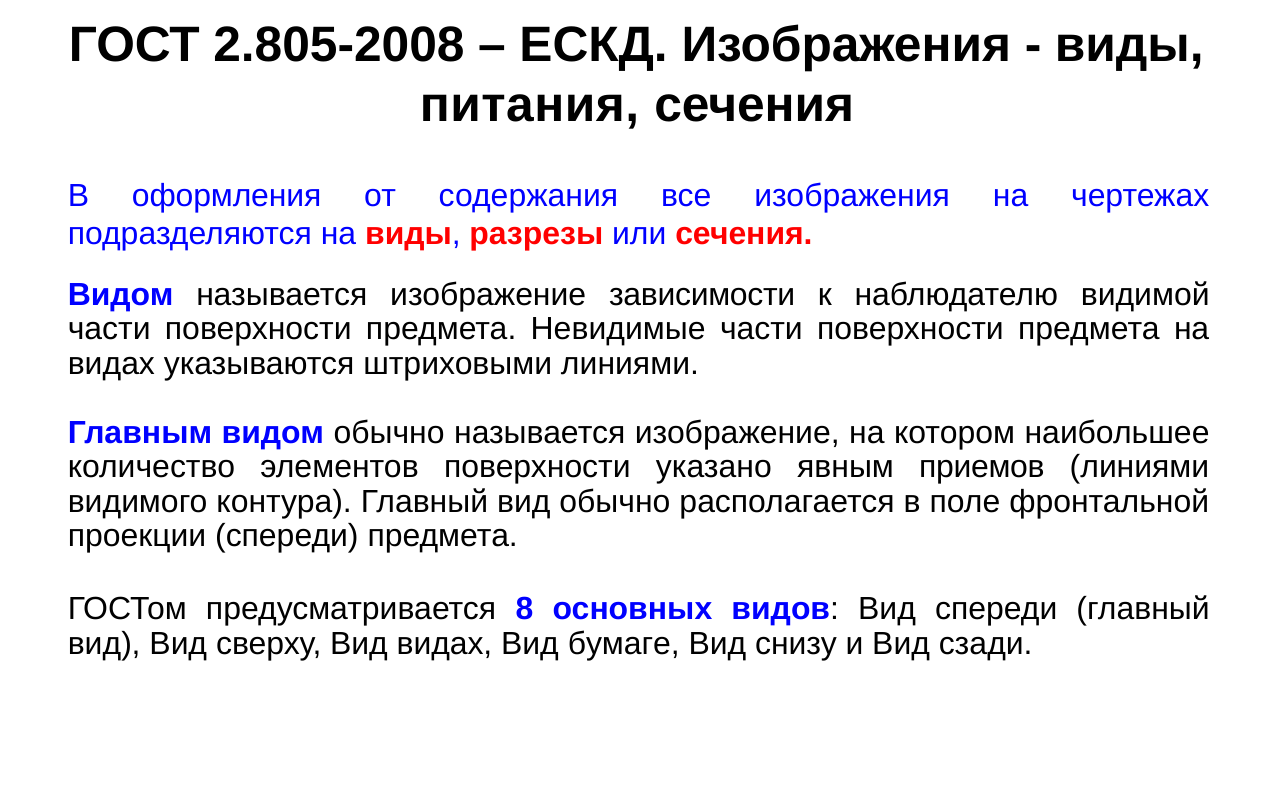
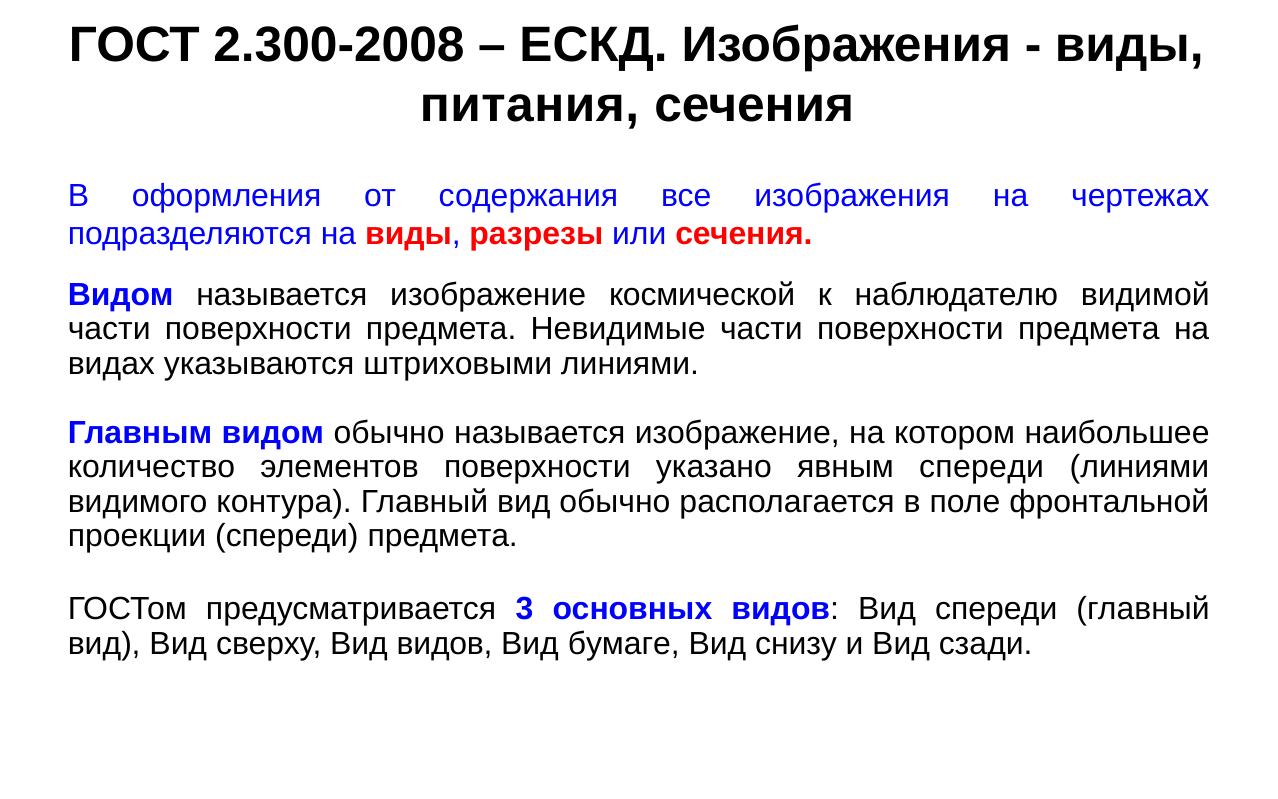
2.805-2008: 2.805-2008 -> 2.300-2008 (339, 46)
зависимости: зависимости -> космической (702, 294)
явным приемов: приемов -> спереди (982, 467)
8: 8 -> 3 (525, 609)
Вид видах: видах -> видов (445, 643)
